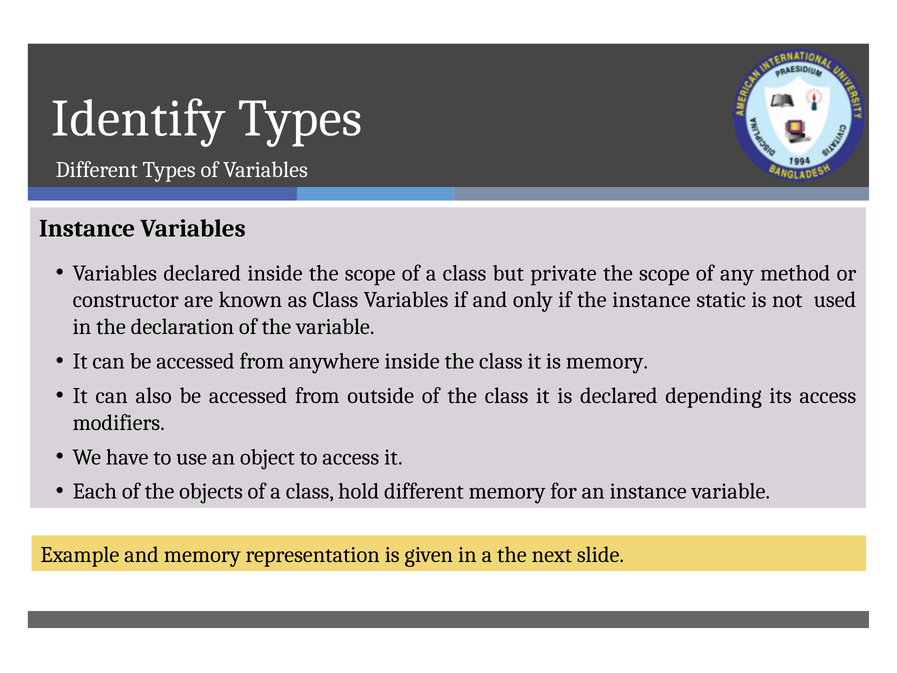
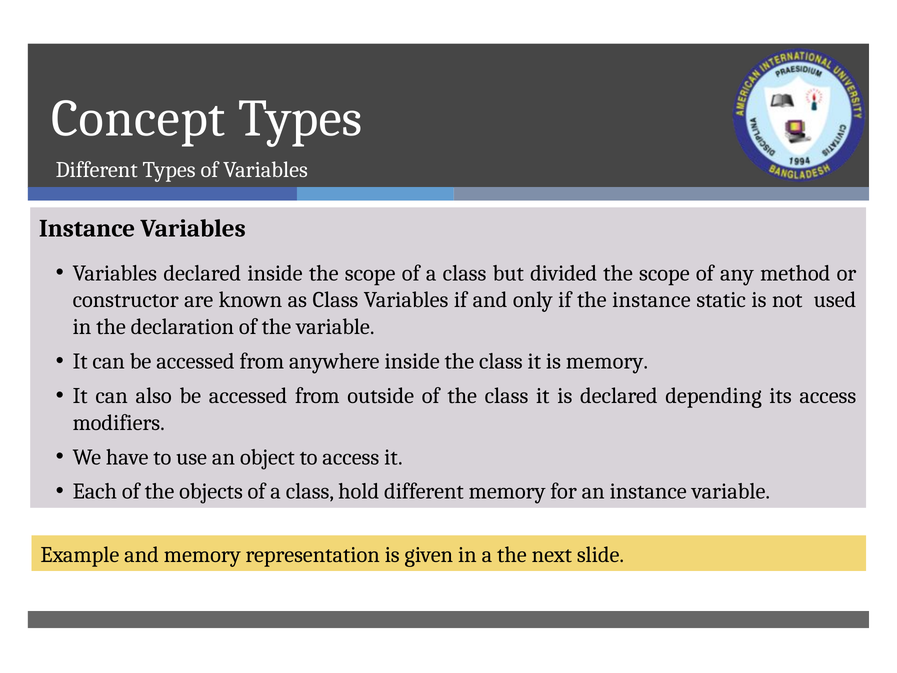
Identify: Identify -> Concept (138, 119)
private: private -> divided (564, 273)
